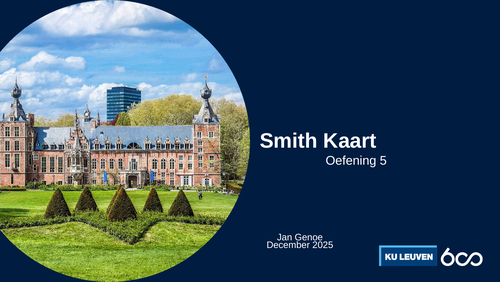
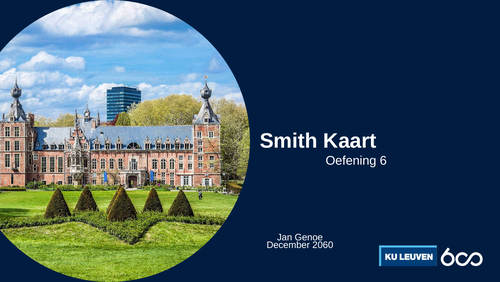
5: 5 -> 6 (383, 160)
2025: 2025 -> 2060 (323, 244)
